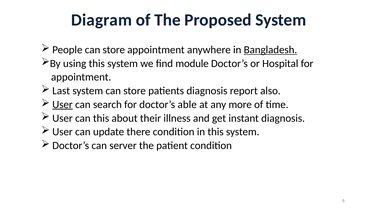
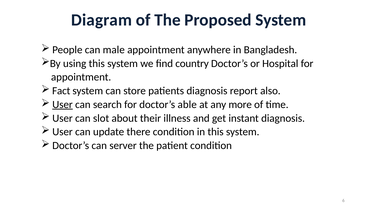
People can store: store -> male (114, 50)
Bangladesh underline: present -> none (270, 50)
module: module -> country (192, 63)
Last: Last -> Fact (61, 91)
can this: this -> slot (101, 118)
